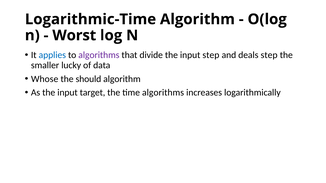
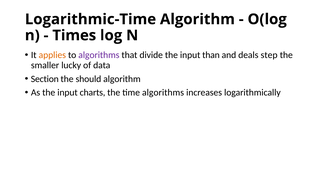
Worst: Worst -> Times (74, 35)
applies colour: blue -> orange (52, 55)
input step: step -> than (211, 55)
Whose: Whose -> Section (45, 79)
target: target -> charts (93, 93)
